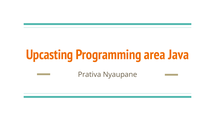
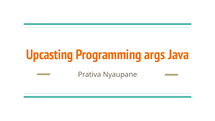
area: area -> args (155, 55)
